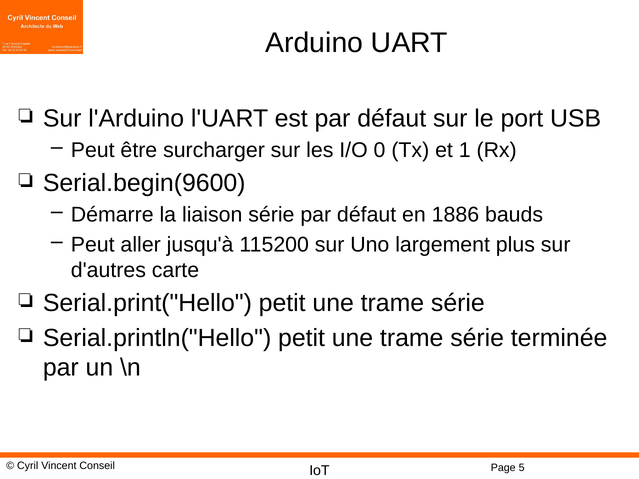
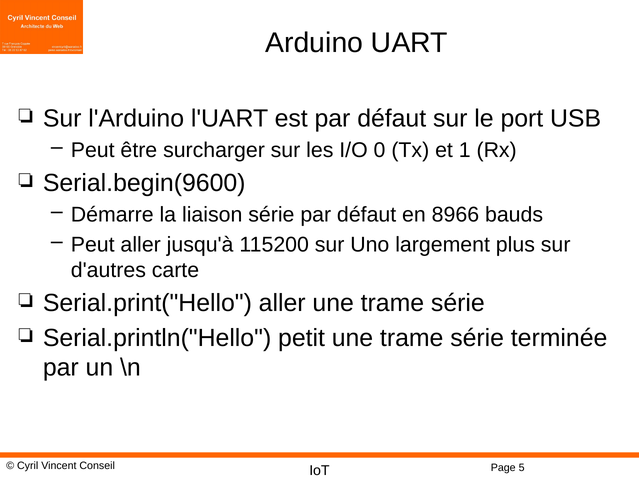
1886: 1886 -> 8966 (455, 215)
Serial.print("Hello petit: petit -> aller (282, 303)
